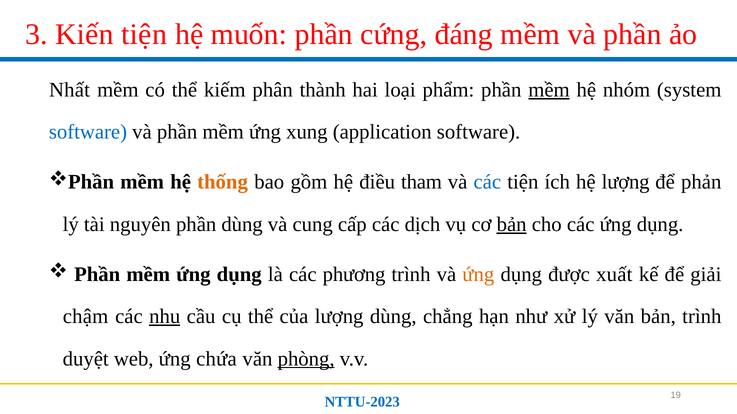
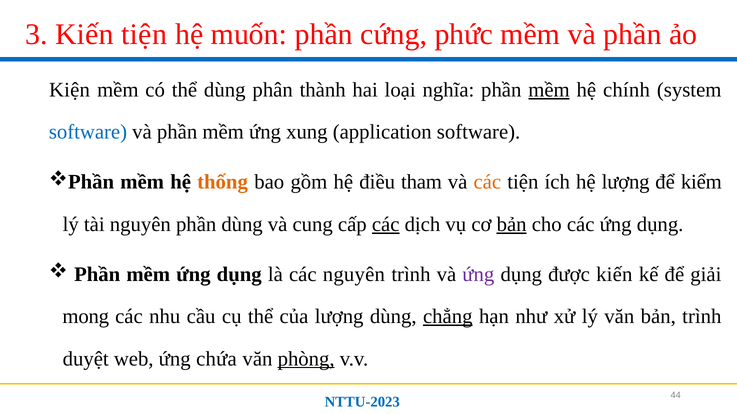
đáng: đáng -> phức (464, 35)
Nhất: Nhất -> Kiện (69, 90)
thể kiếm: kiếm -> dùng (225, 90)
phẩm: phẩm -> nghĩa (448, 90)
nhóm: nhóm -> chính (626, 90)
các colour: blue -> orange (487, 182)
phản: phản -> kiểm (701, 182)
các underline: none -> present (386, 225)
các phương: phương -> nguyên (354, 275)
ứng colour: orange -> purple (478, 275)
được xuất: xuất -> kiến (614, 275)
chậm: chậm -> mong (86, 317)
nhu underline: present -> none (165, 317)
chẳng underline: none -> present (448, 317)
19: 19 -> 44 (676, 396)
